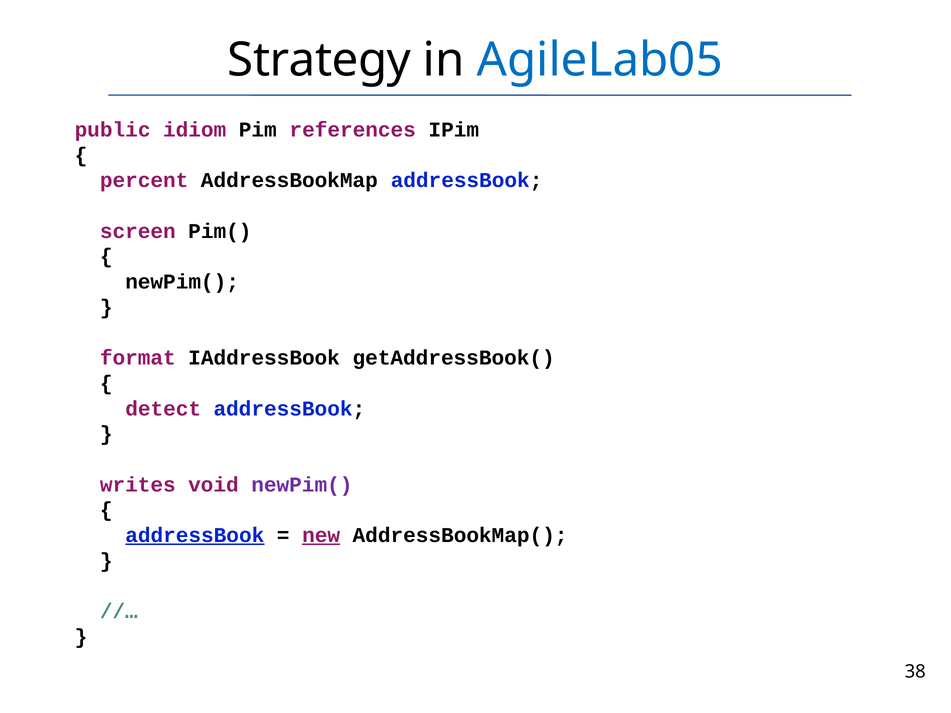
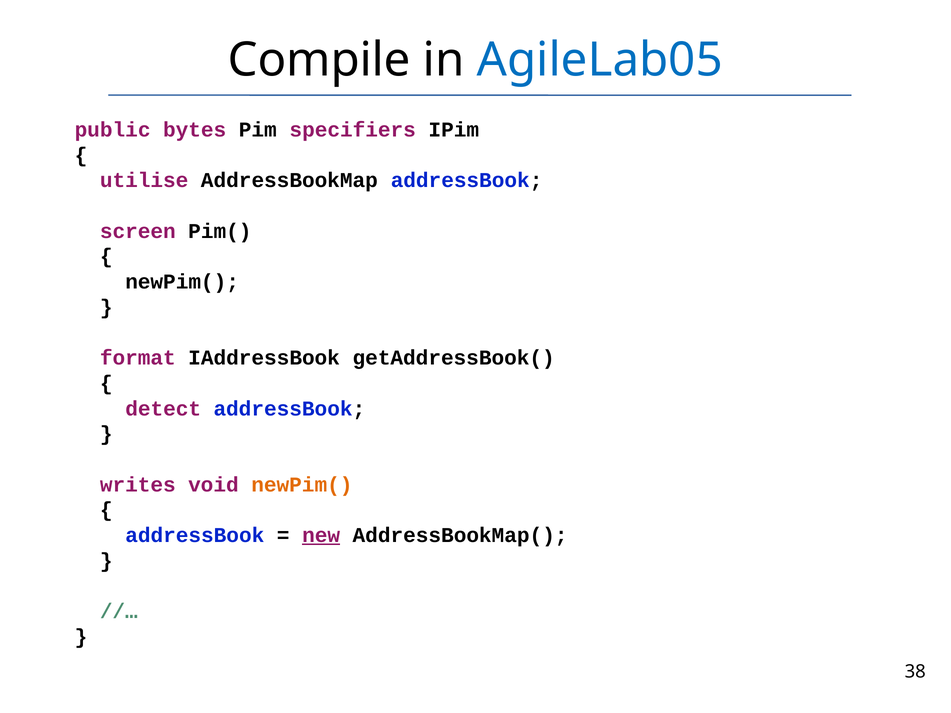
Strategy: Strategy -> Compile (319, 60)
idiom: idiom -> bytes (195, 130)
references: references -> specifiers (353, 130)
percent: percent -> utilise (144, 181)
newPim( colour: purple -> orange (302, 485)
addressBook underline: present -> none (195, 535)
